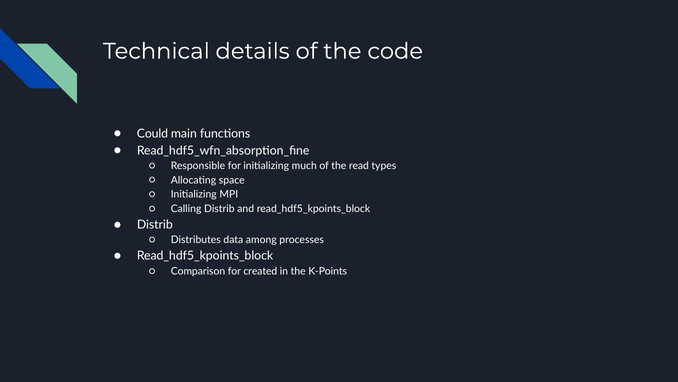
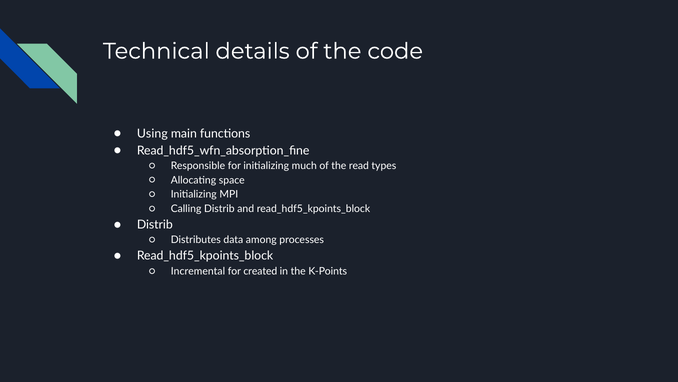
Could: Could -> Using (152, 133)
Comparison: Comparison -> Incremental (198, 271)
